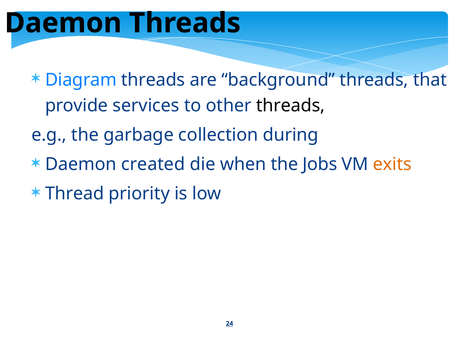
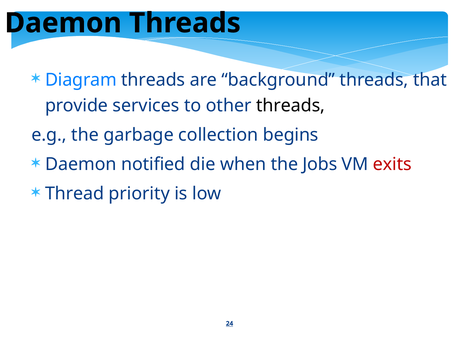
during: during -> begins (291, 135)
created: created -> notified (153, 164)
exits colour: orange -> red (392, 164)
